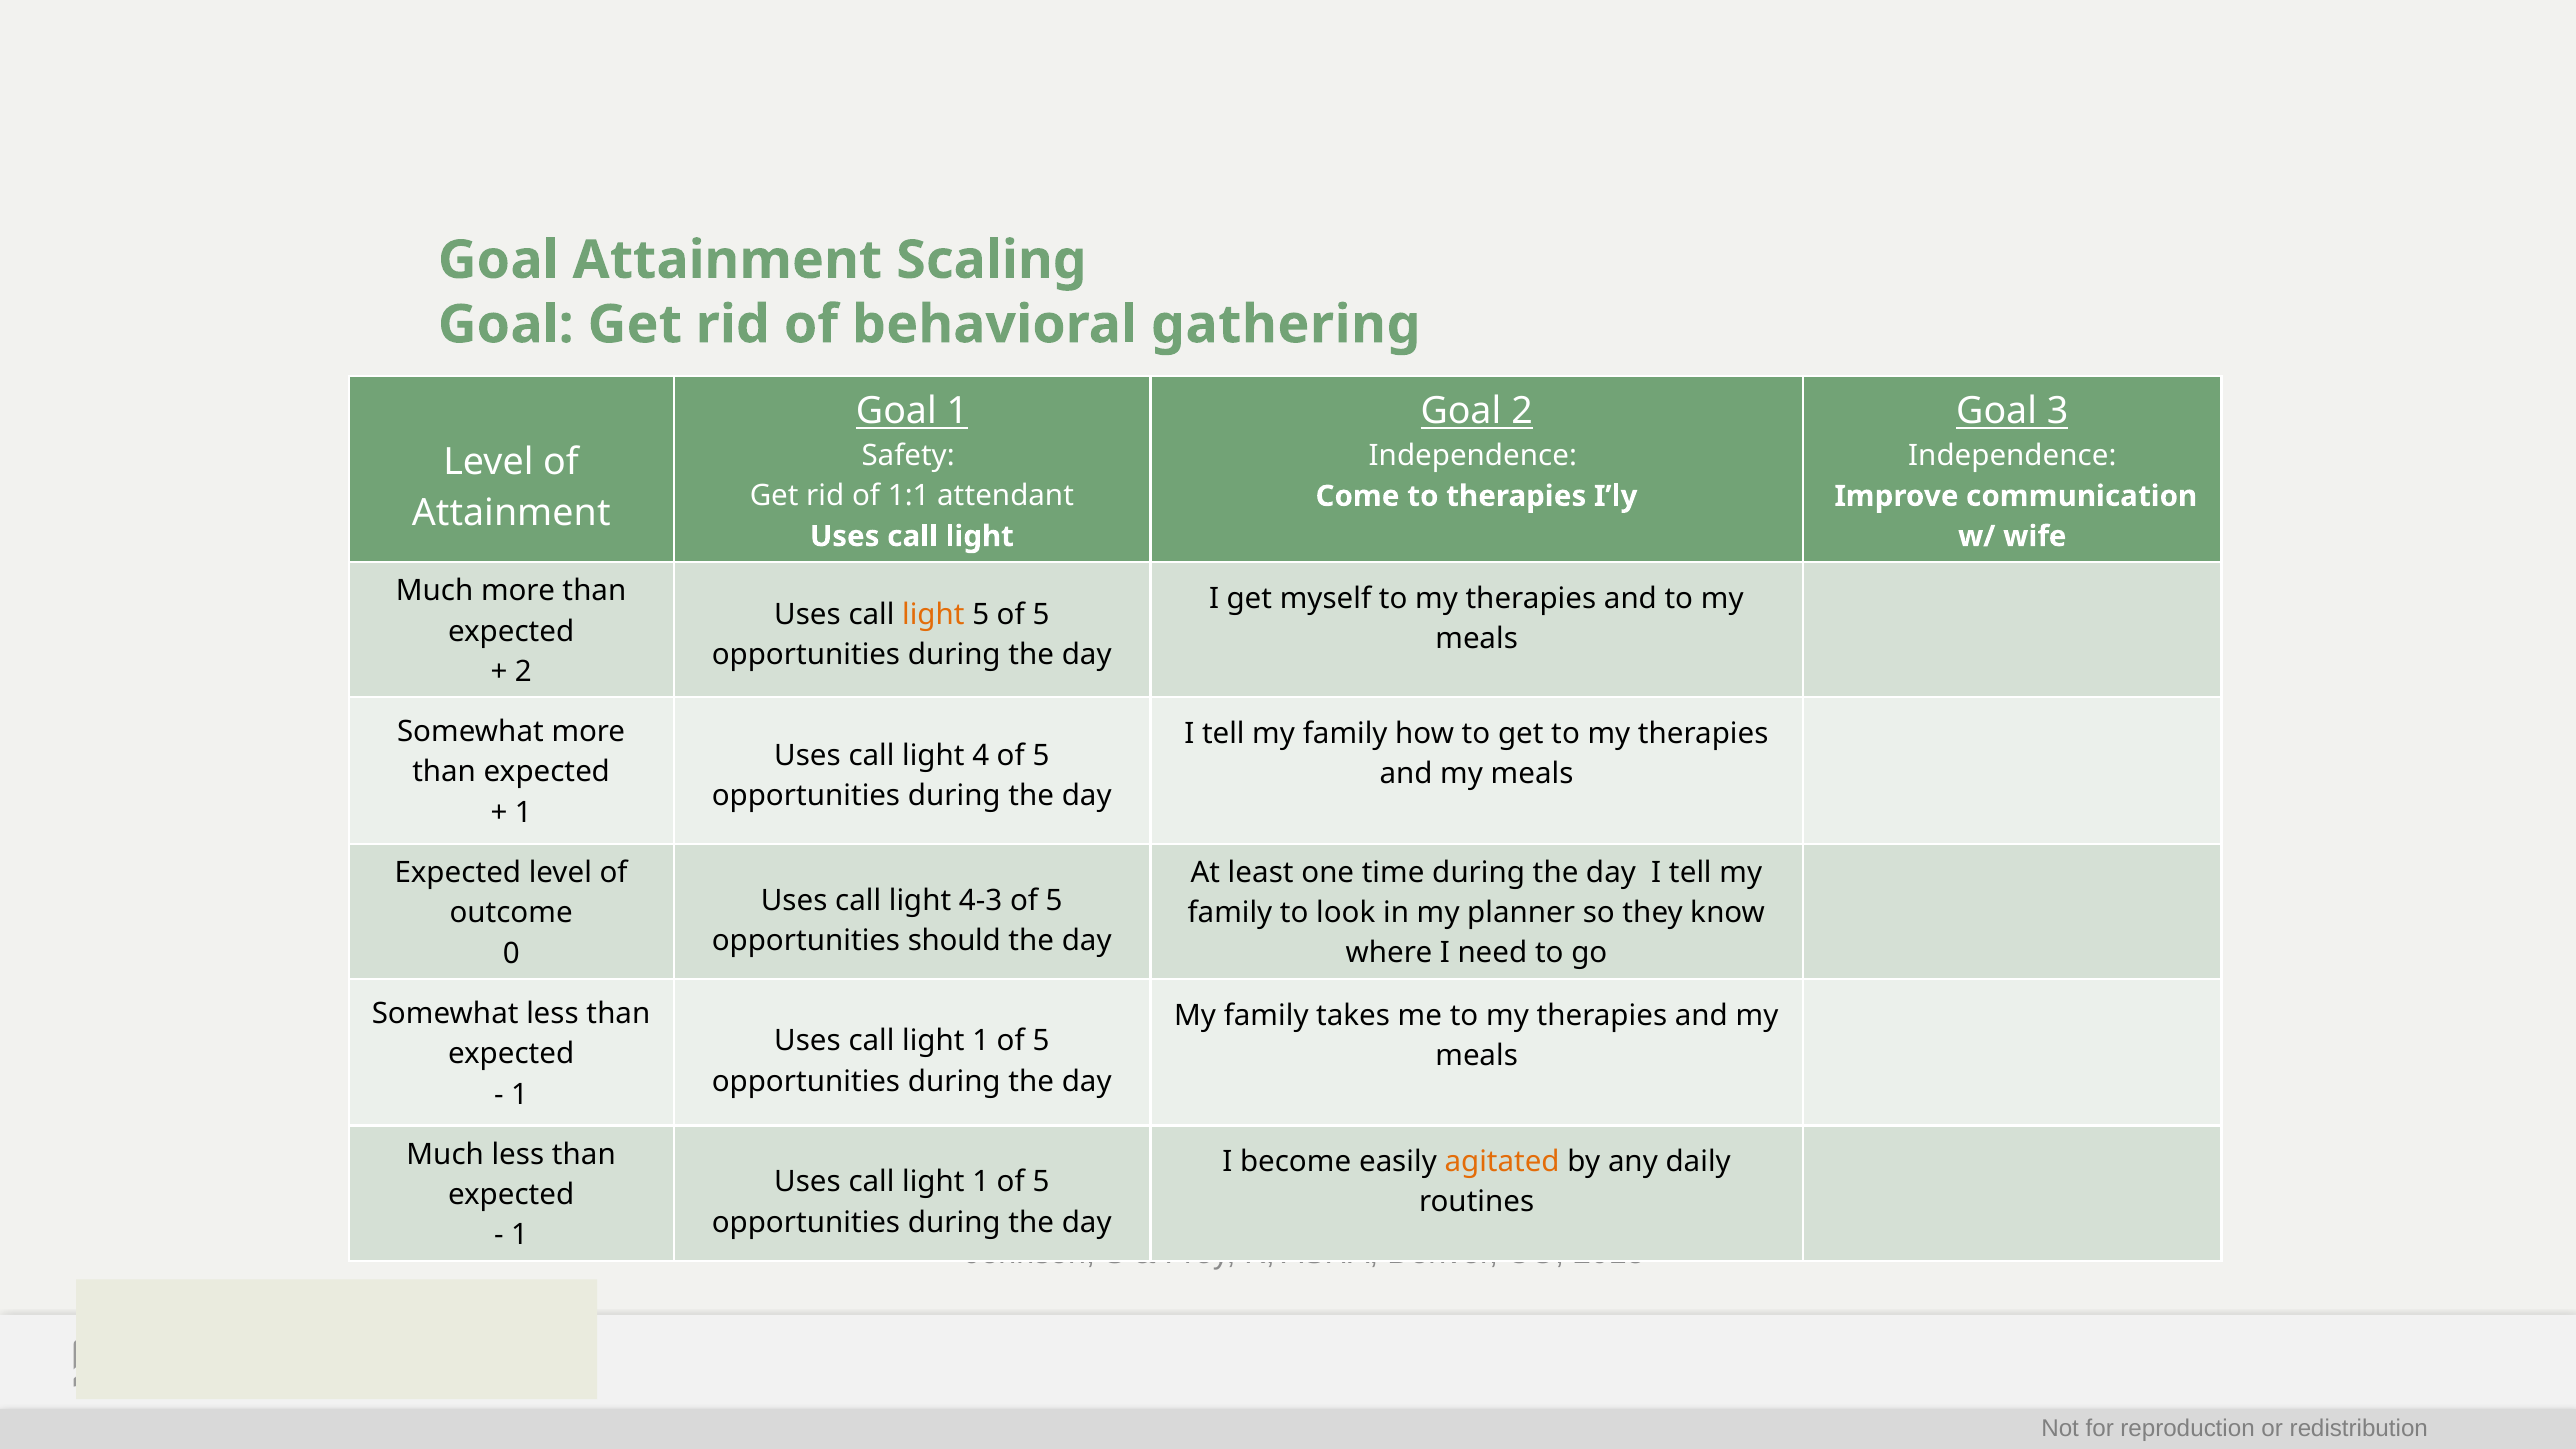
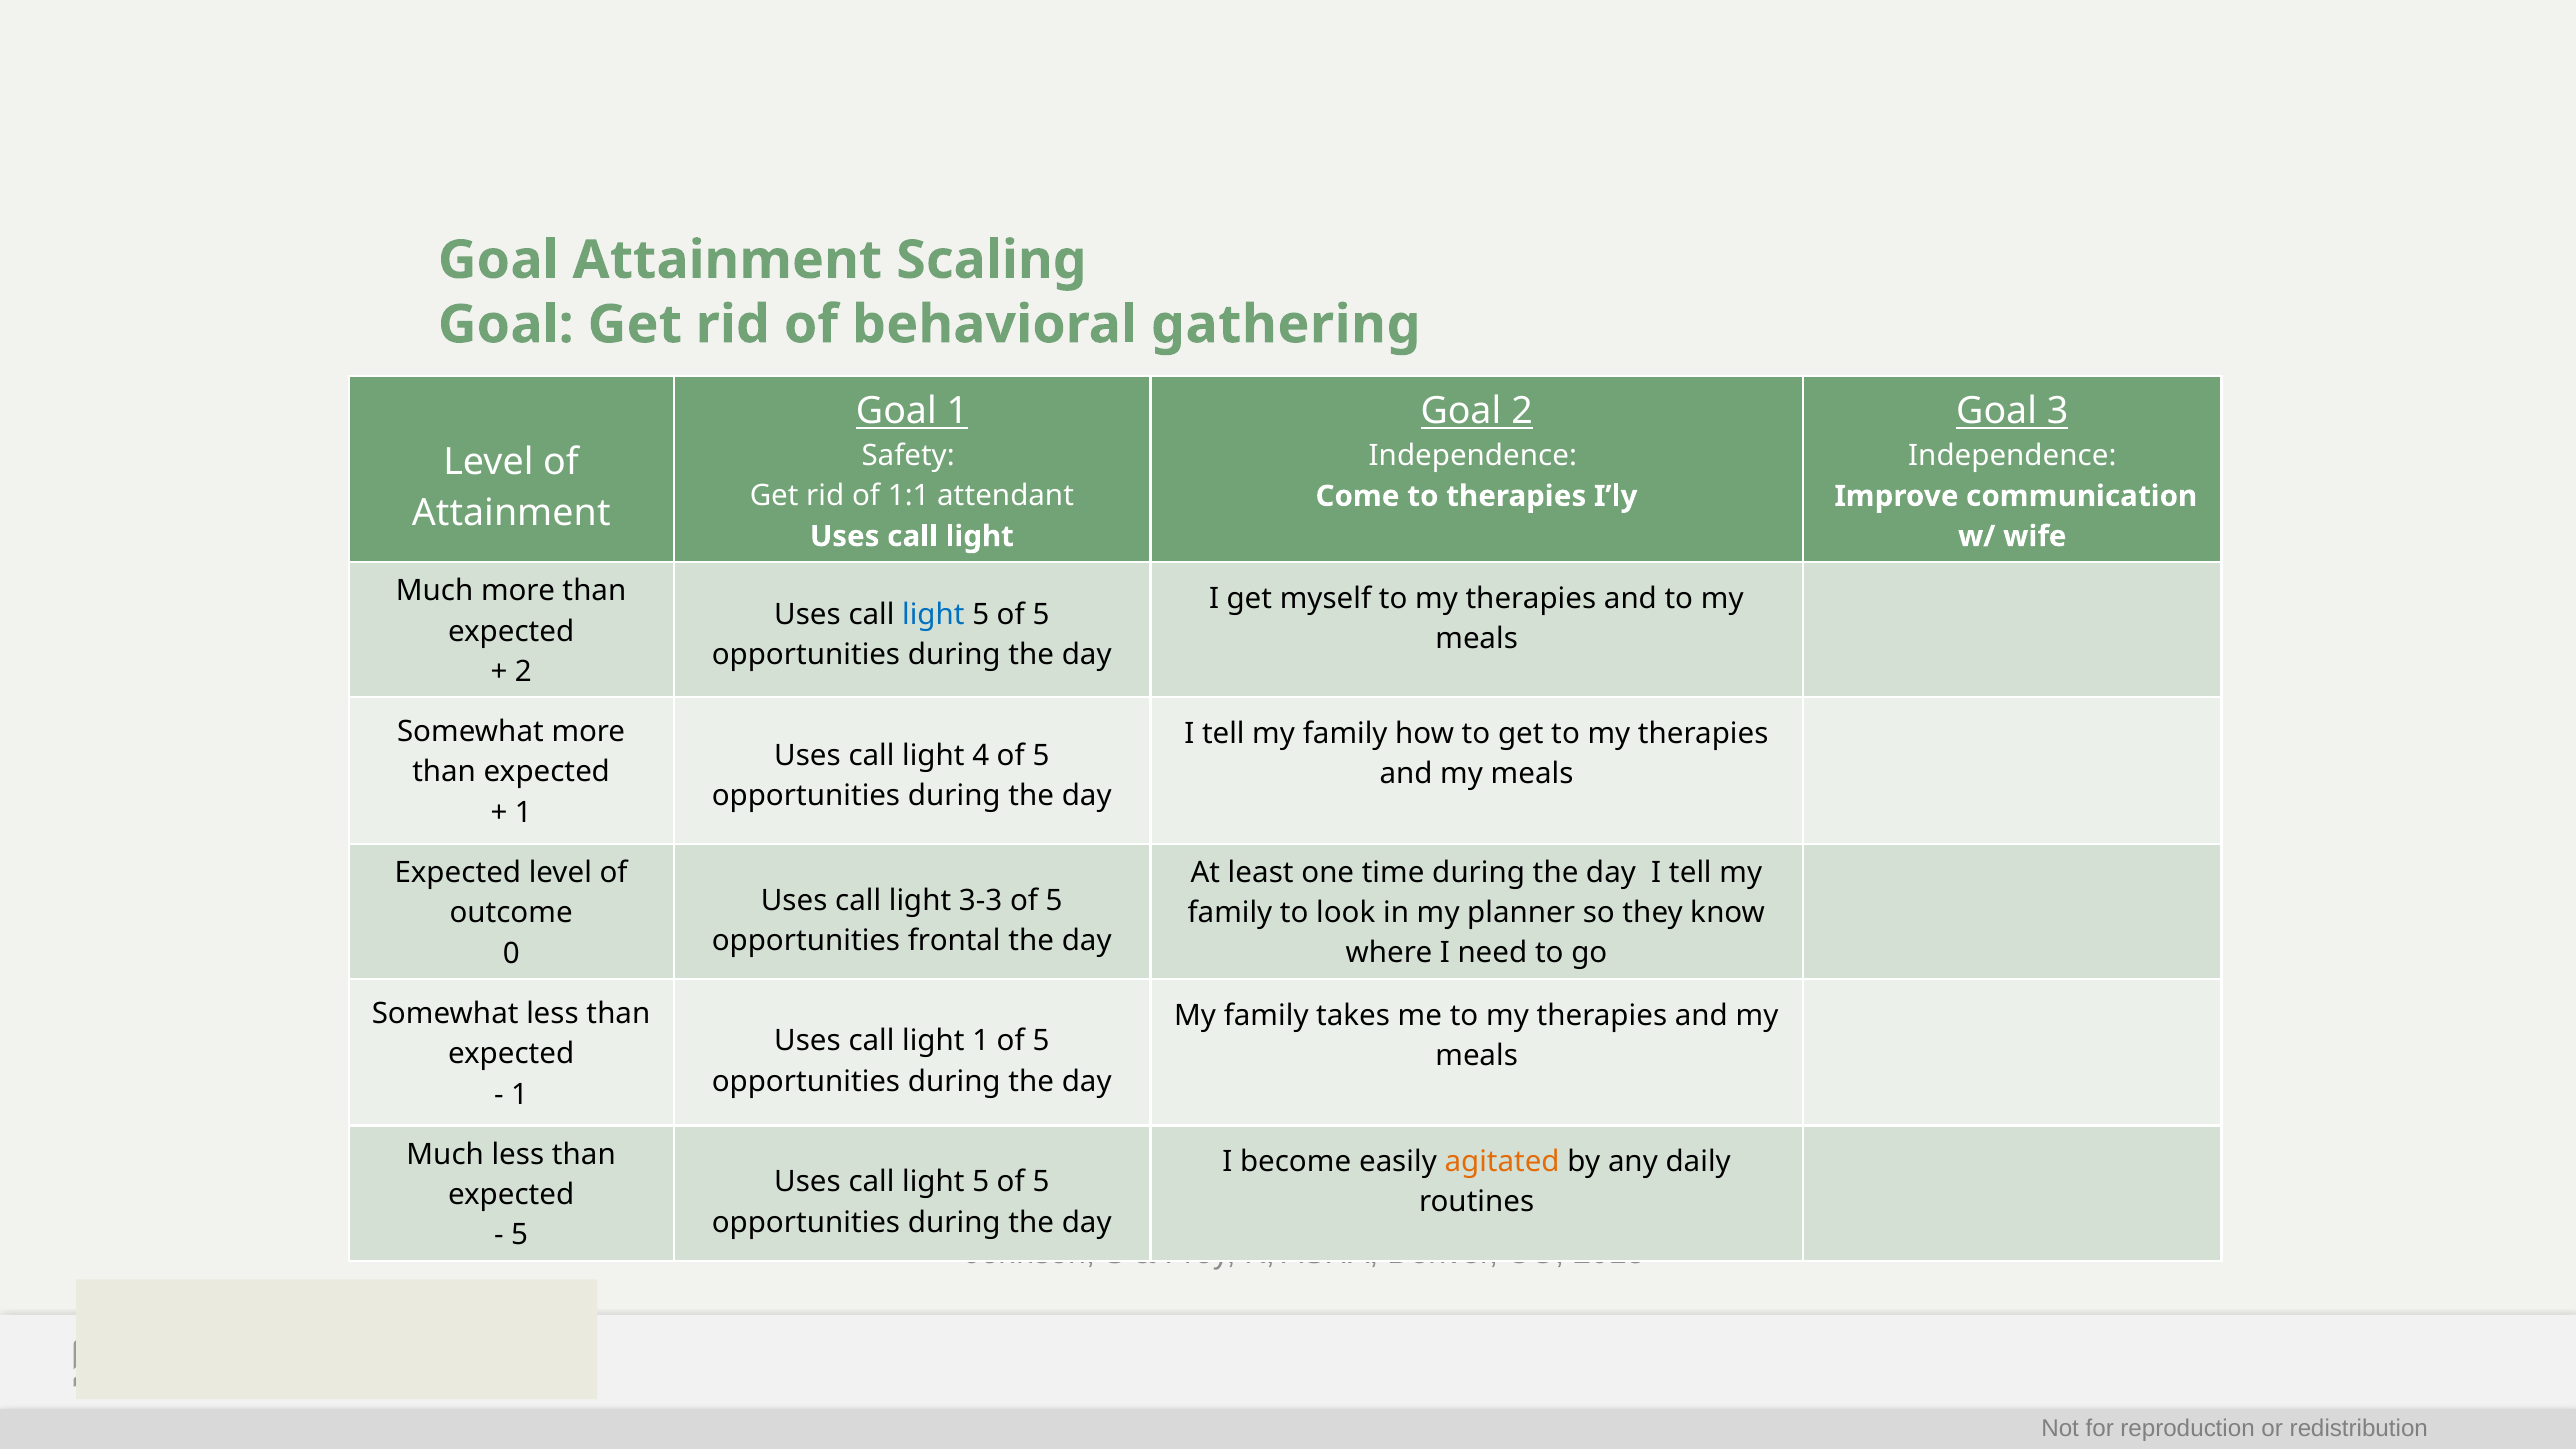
light colour: orange -> blue (933, 615)
4-3: 4-3 -> 3-3 (981, 900)
should: should -> frontal (954, 941)
1: 1 -> 5 (981, 1182)
1: 1 -> 5 (520, 1235)
